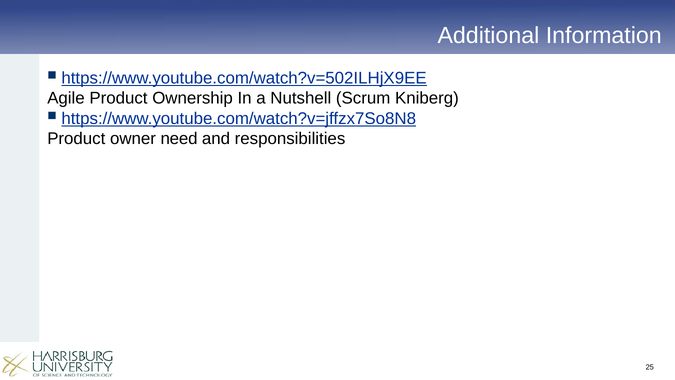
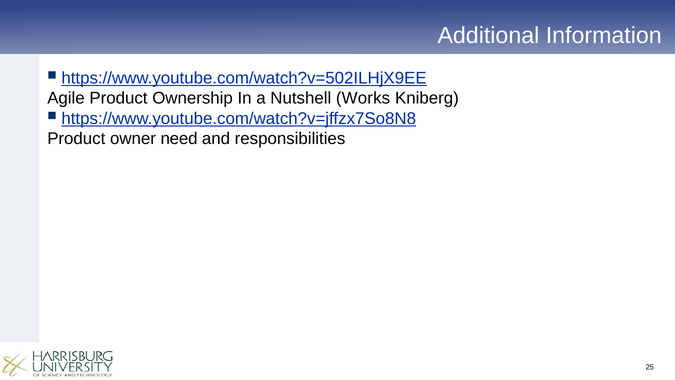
Scrum: Scrum -> Works (363, 98)
